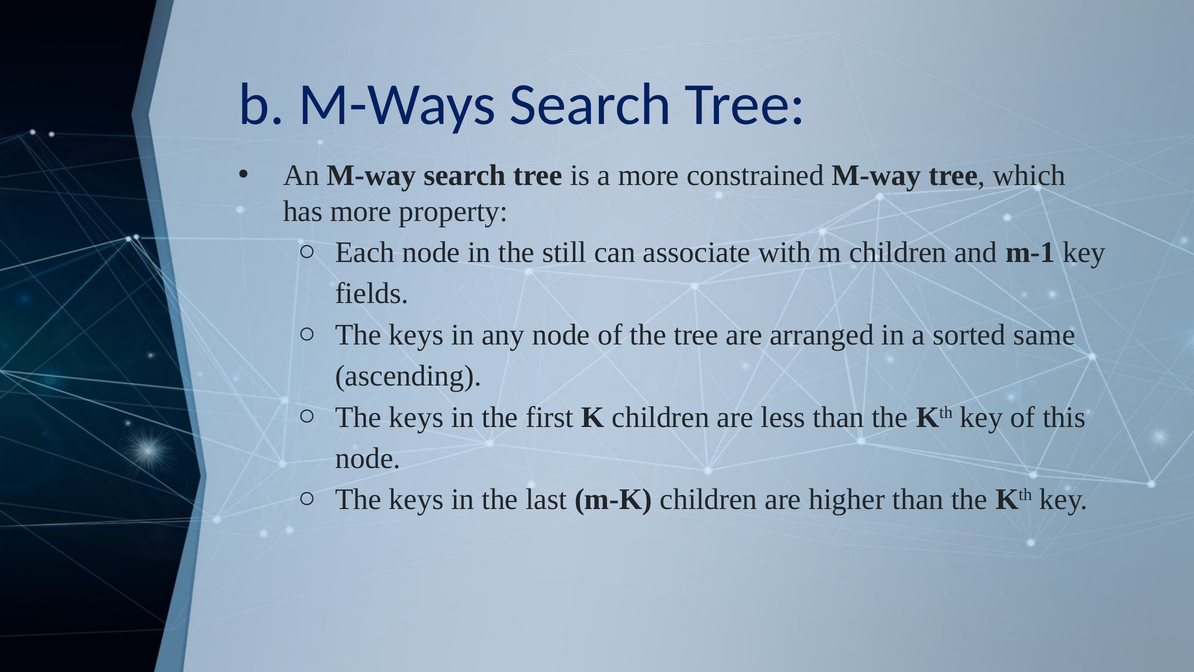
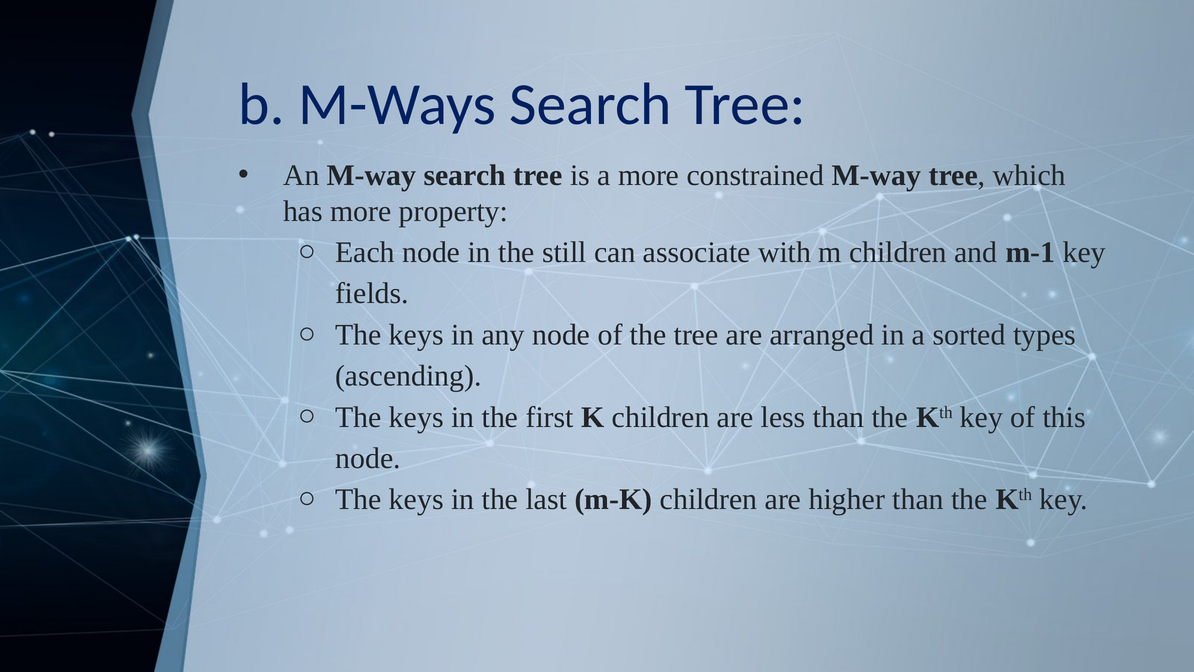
same: same -> types (1045, 335)
